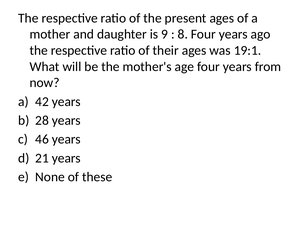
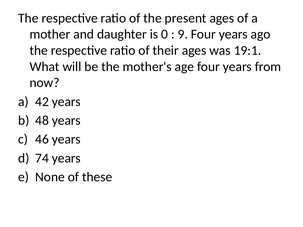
9: 9 -> 0 (165, 34)
8: 8 -> 9 (183, 34)
28: 28 -> 48 (42, 121)
21: 21 -> 74 (42, 158)
